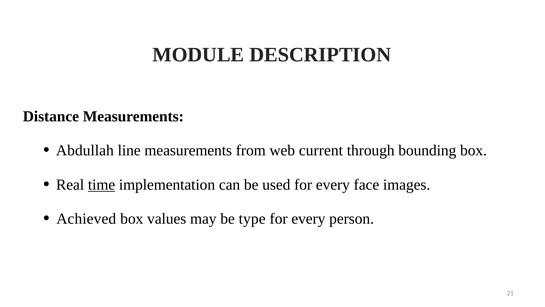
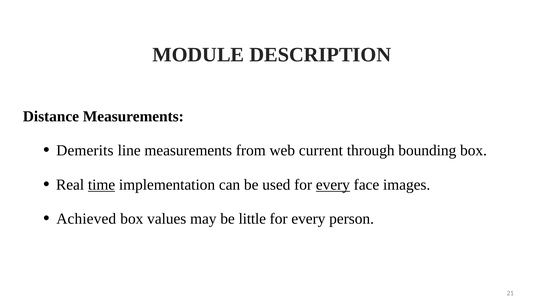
Abdullah: Abdullah -> Demerits (85, 150)
every underline: none -> present (333, 184)
type: type -> little (252, 219)
